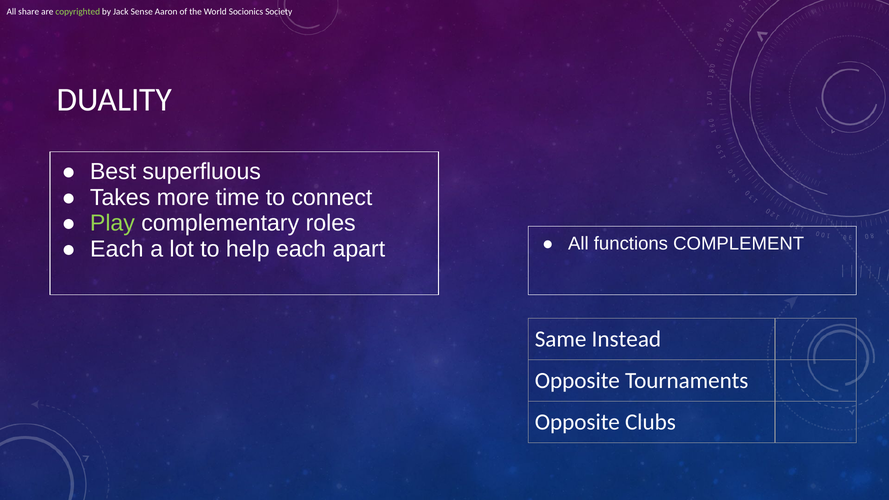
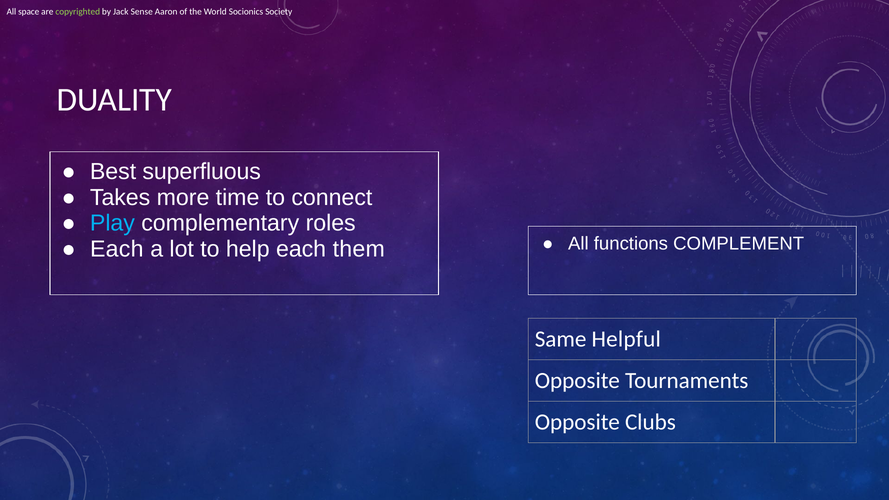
share: share -> space (29, 12)
Play colour: light green -> light blue (112, 223)
apart: apart -> them (359, 249)
Instead: Instead -> Helpful (626, 339)
